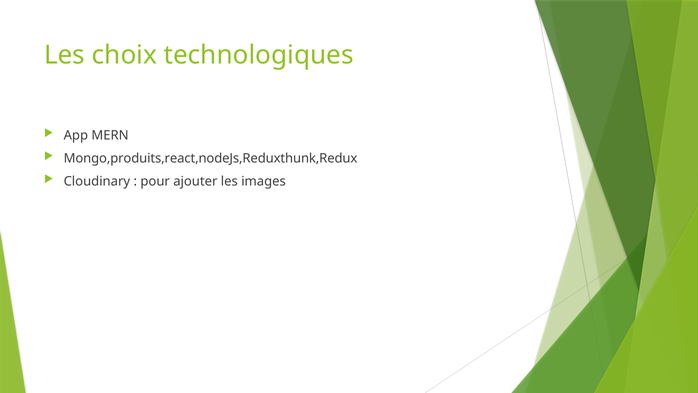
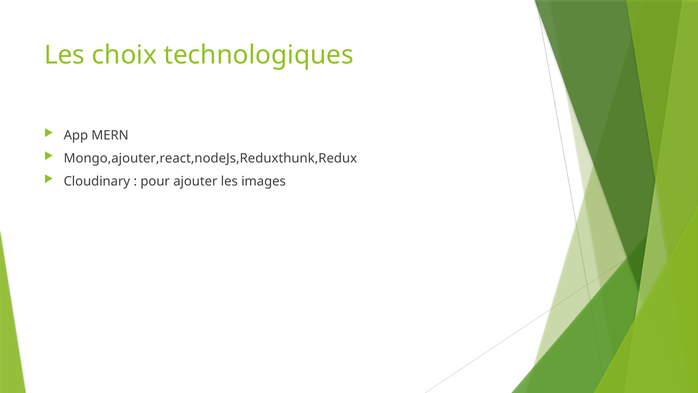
Mongo,produits,react,nodeJs,Reduxthunk,Redux: Mongo,produits,react,nodeJs,Reduxthunk,Redux -> Mongo,ajouter,react,nodeJs,Reduxthunk,Redux (210, 158)
